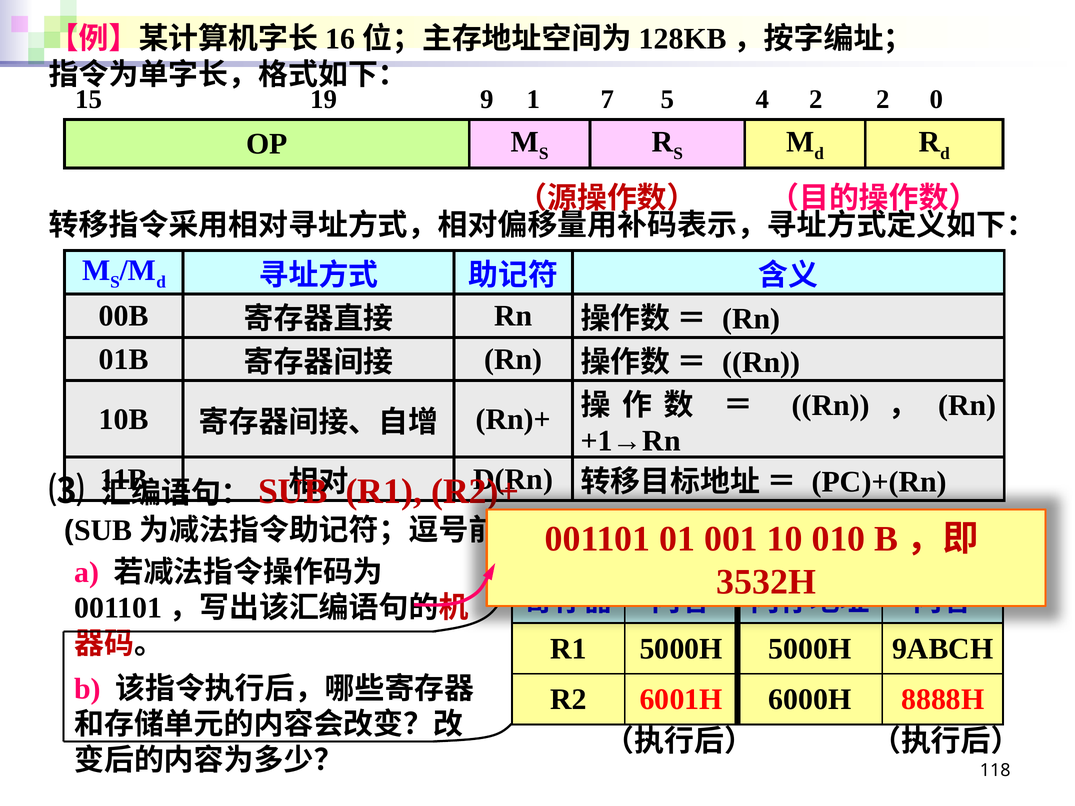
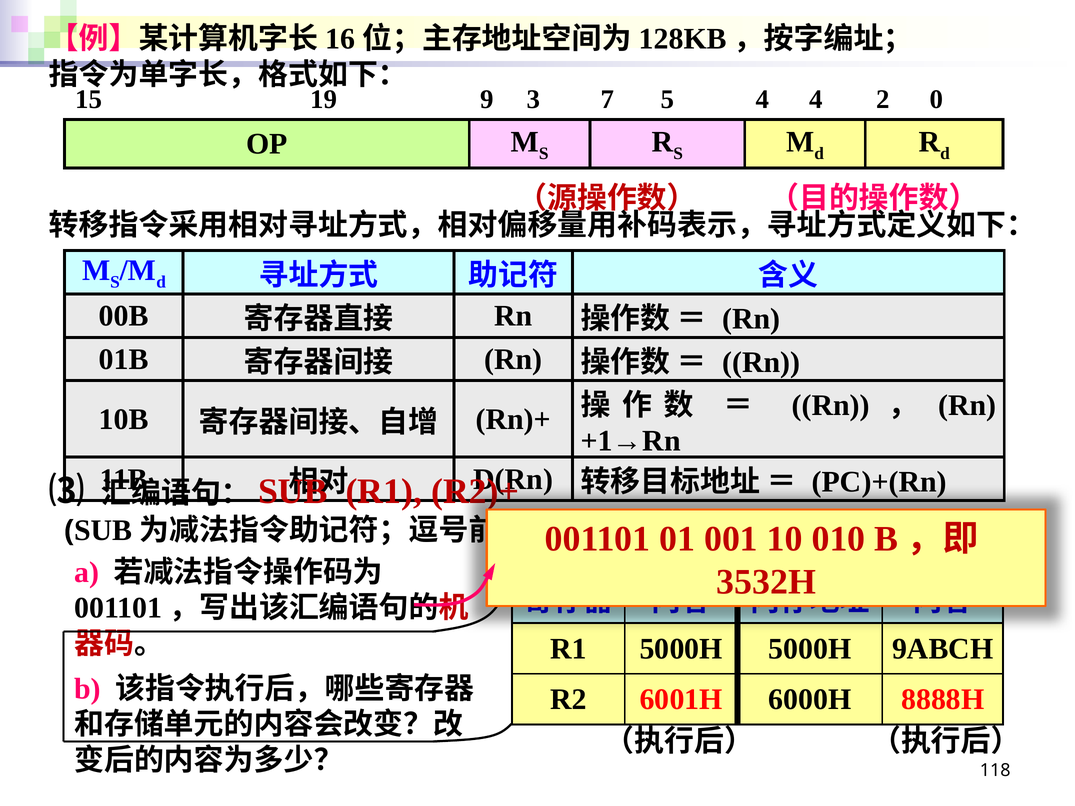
1: 1 -> 3 (534, 99)
4 2: 2 -> 4 (816, 99)
